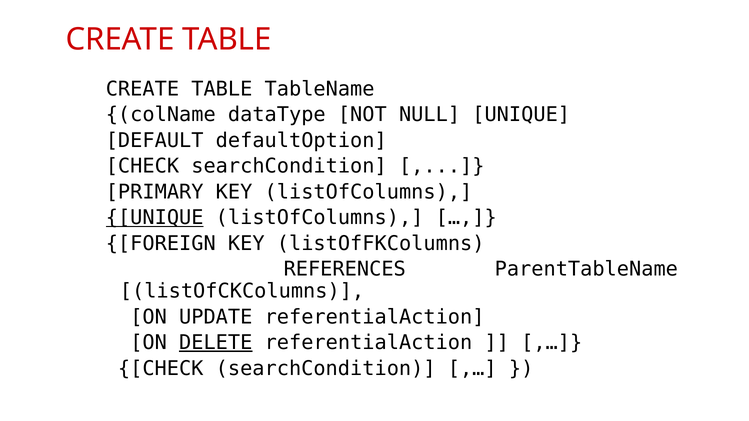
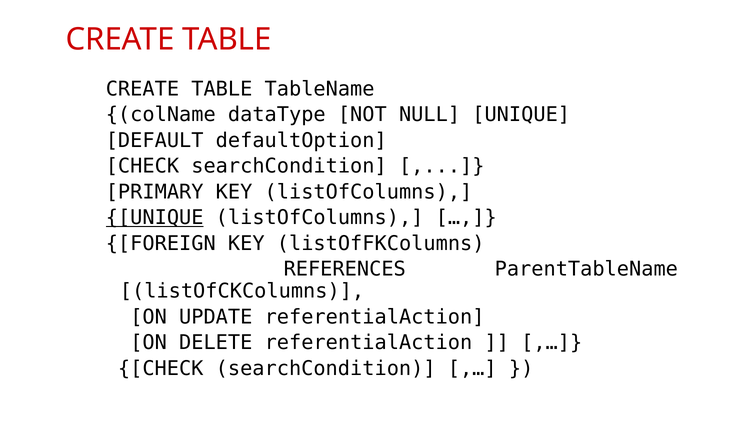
DELETE underline: present -> none (216, 343)
